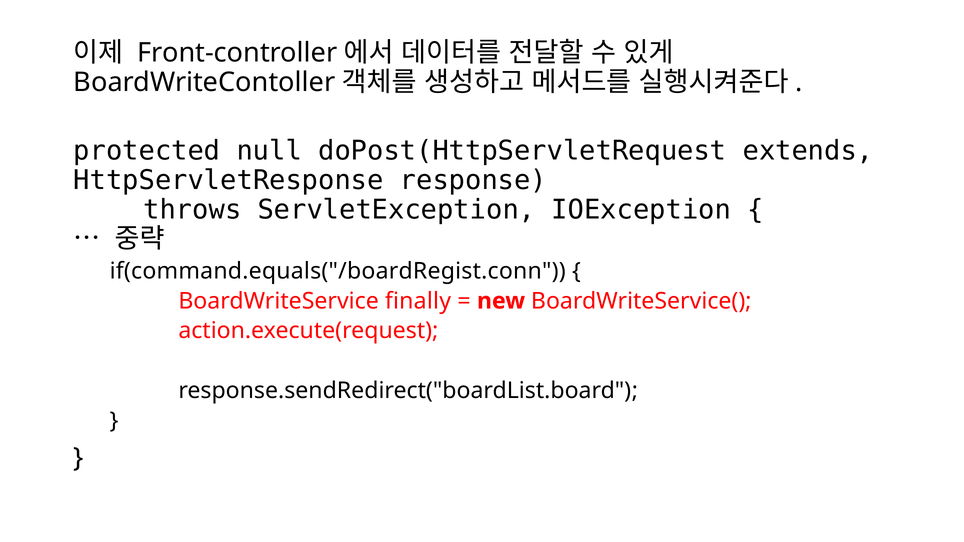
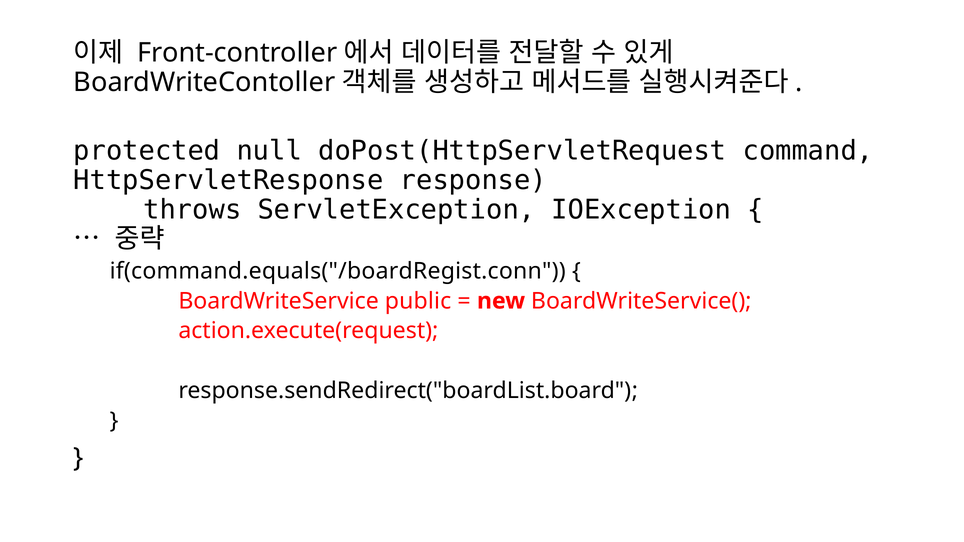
extends: extends -> command (808, 151)
finally: finally -> public (418, 301)
